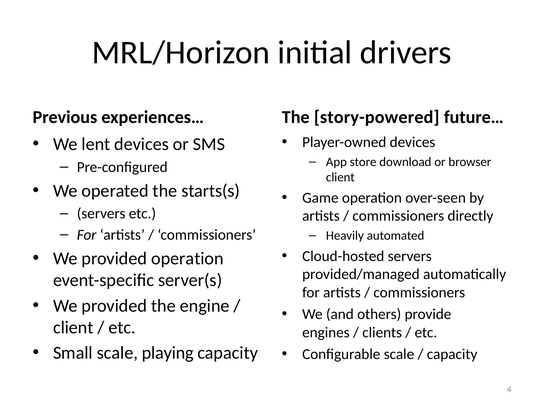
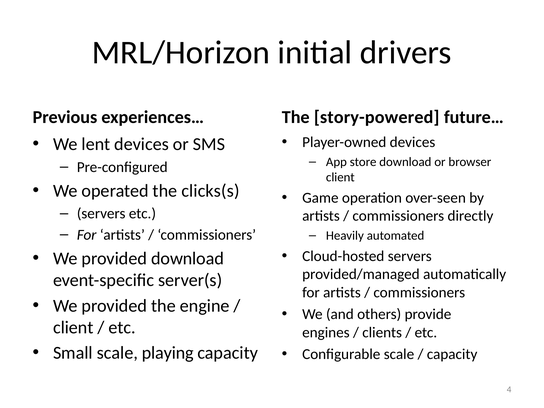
starts(s: starts(s -> clicks(s (211, 191)
provided operation: operation -> download (188, 259)
